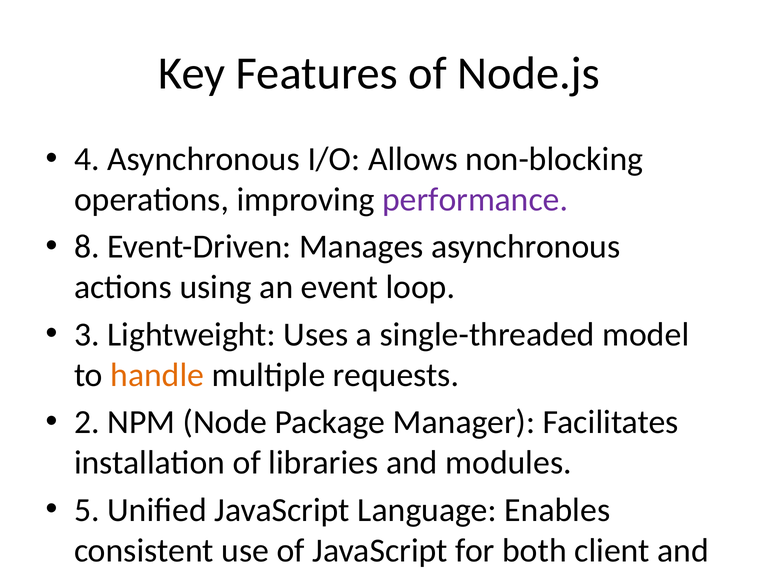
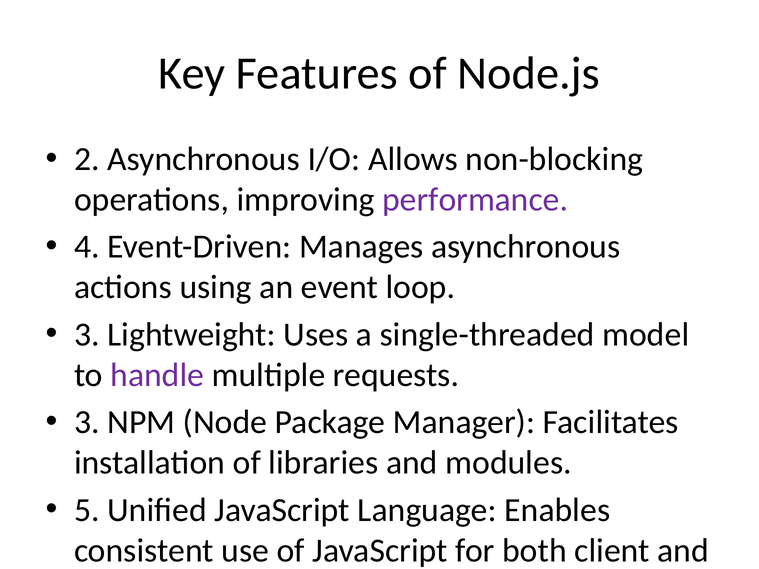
4: 4 -> 2 (87, 159)
8: 8 -> 4 (87, 247)
handle colour: orange -> purple (157, 375)
2: 2 -> 3 (87, 422)
